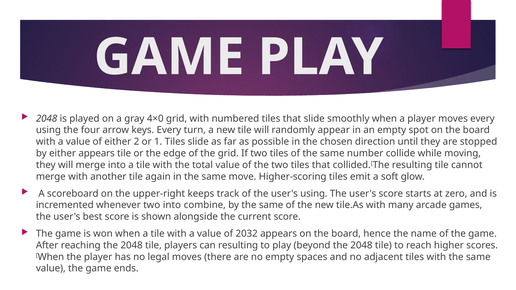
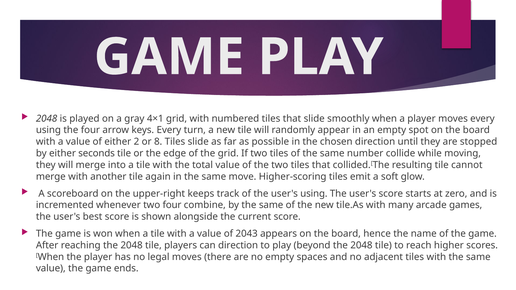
4×0: 4×0 -> 4×1 (155, 119)
1: 1 -> 8 (158, 142)
either appears: appears -> seconds (97, 153)
two into: into -> four (172, 205)
2032: 2032 -> 2043 (247, 234)
can resulting: resulting -> direction (238, 245)
